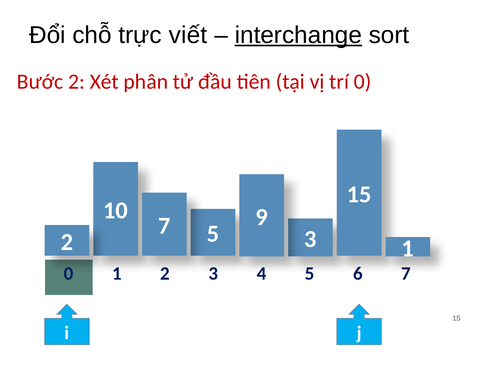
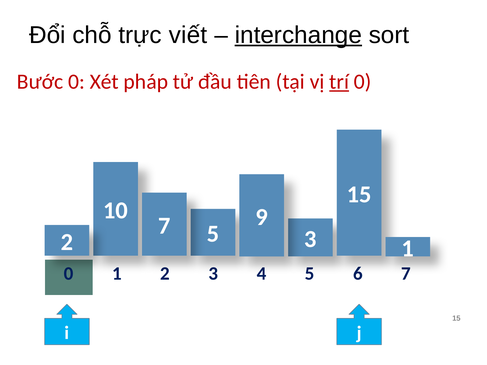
Bước 2: 2 -> 0 (77, 82)
phân: phân -> pháp (146, 82)
trí underline: none -> present (339, 82)
